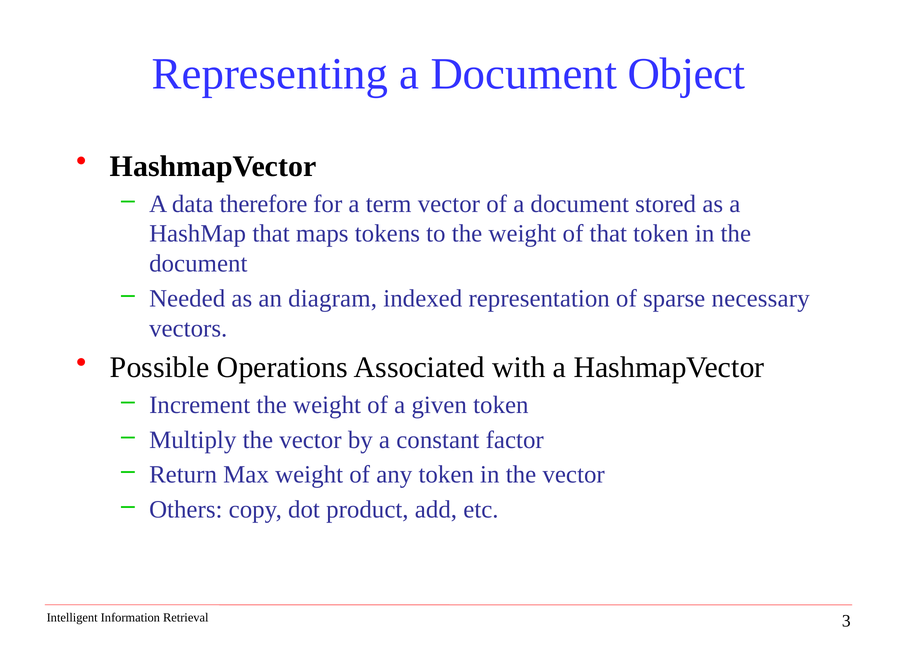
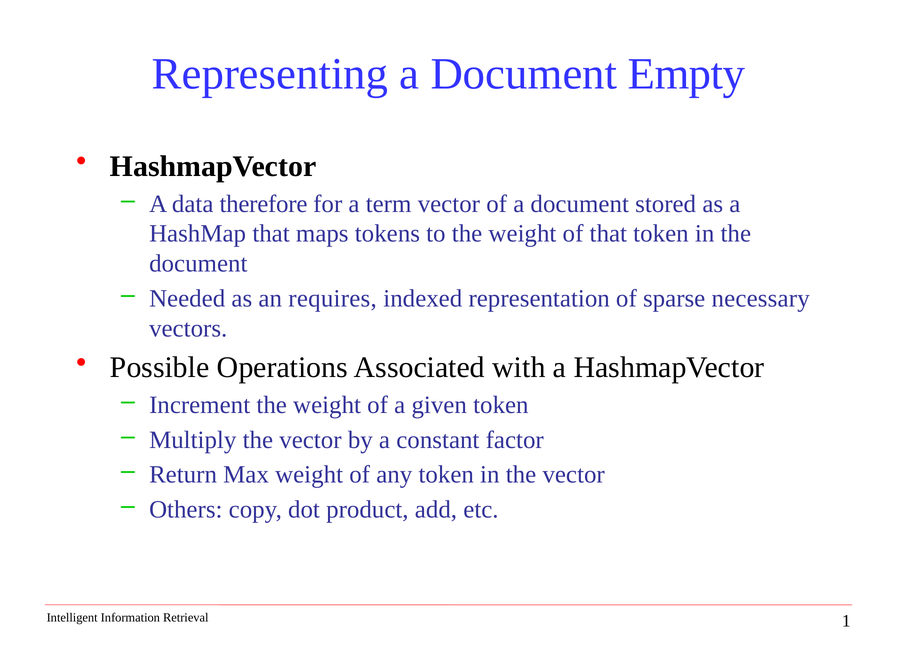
Object: Object -> Empty (686, 74)
diagram: diagram -> requires (333, 299)
3: 3 -> 1 (846, 622)
